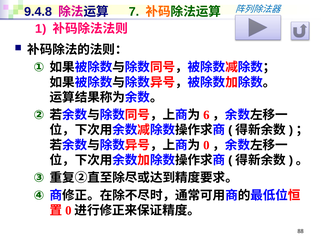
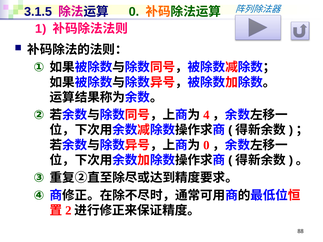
9.4.8: 9.4.8 -> 3.1.5 (38, 12)
7: 7 -> 0 (134, 12)
6: 6 -> 4 (206, 115)
0: 0 -> 2 (68, 211)
